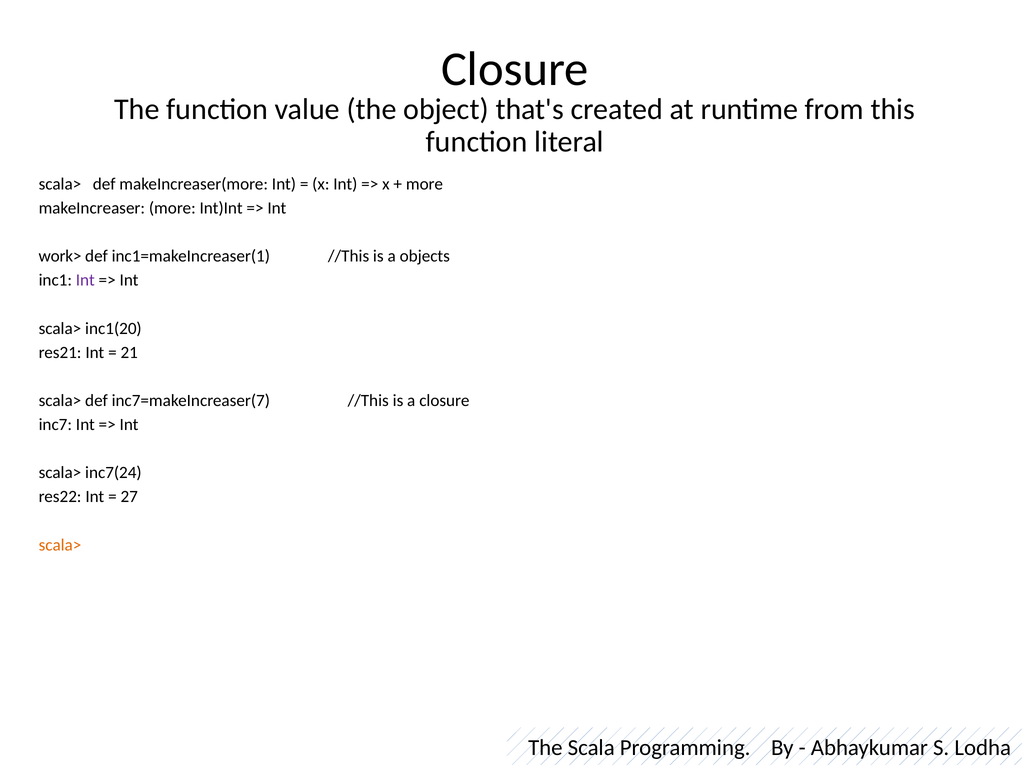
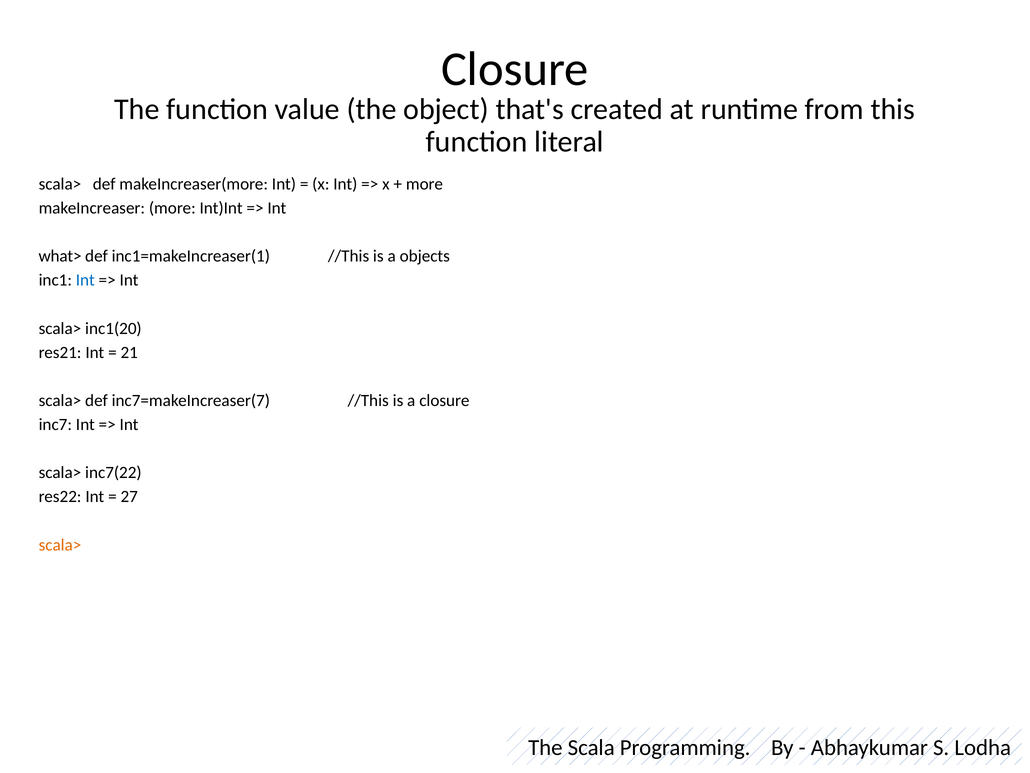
work>: work> -> what> (60, 256)
Int colour: purple -> blue (85, 280)
inc7(24: inc7(24 -> inc7(22 (113, 472)
